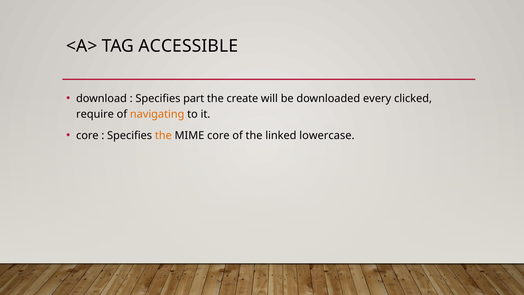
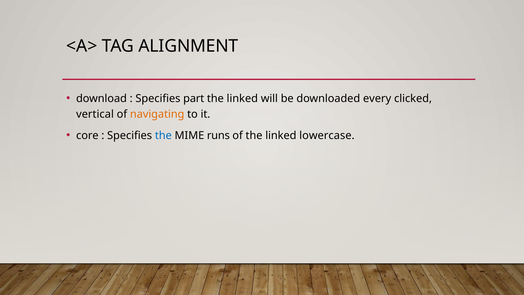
ACCESSIBLE: ACCESSIBLE -> ALIGNMENT (188, 46)
create: create -> linked (242, 99)
require: require -> vertical (95, 114)
the colour: orange -> blue (163, 135)
MIME core: core -> runs (218, 135)
